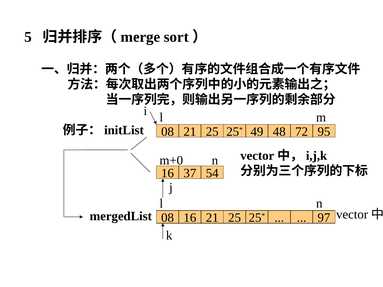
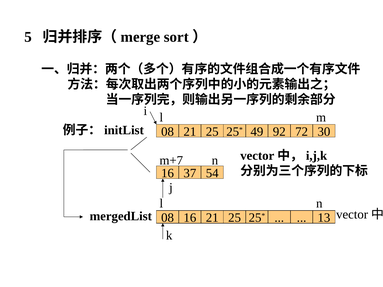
48: 48 -> 92 (279, 132)
95: 95 -> 30 (324, 132)
m+0: m+0 -> m+7 (171, 160)
97: 97 -> 13 (324, 218)
